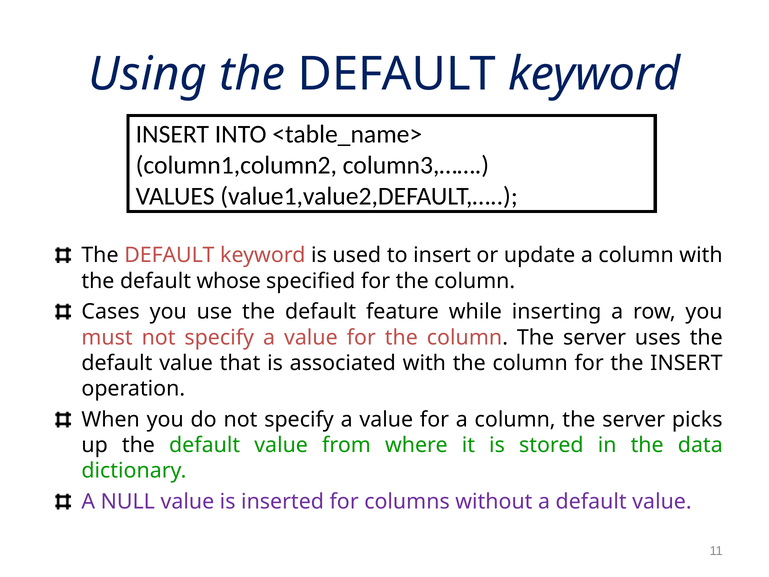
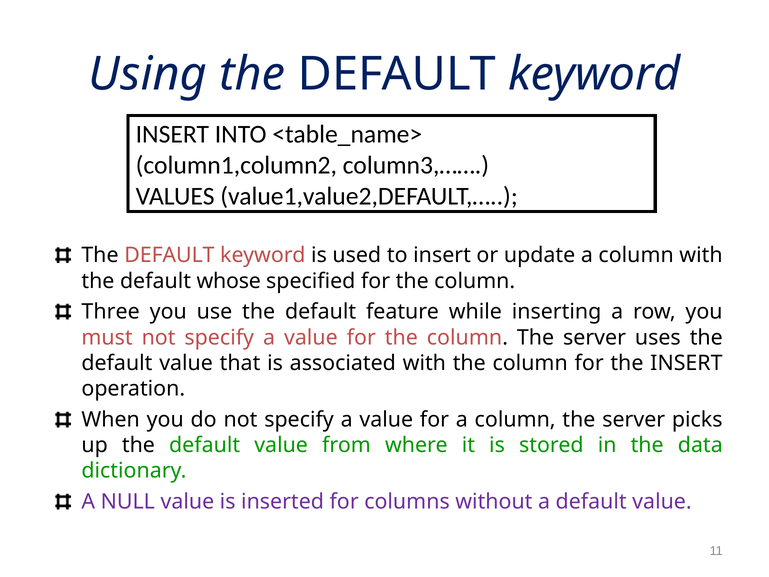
Cases: Cases -> Three (111, 312)
